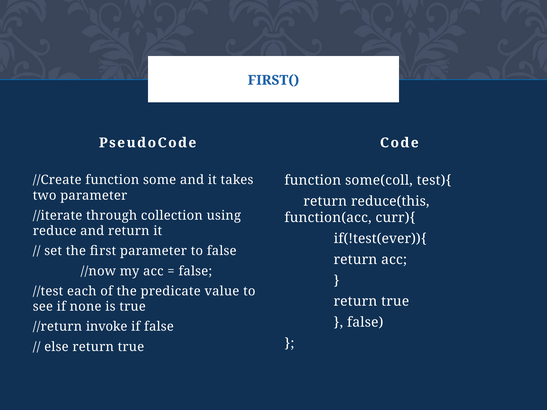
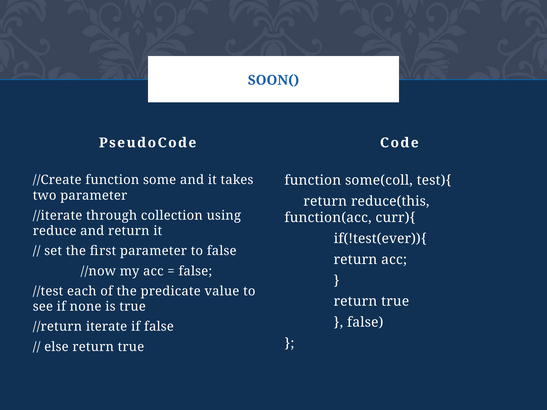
FIRST(: FIRST( -> SOON( (273, 80)
invoke: invoke -> iterate (107, 327)
